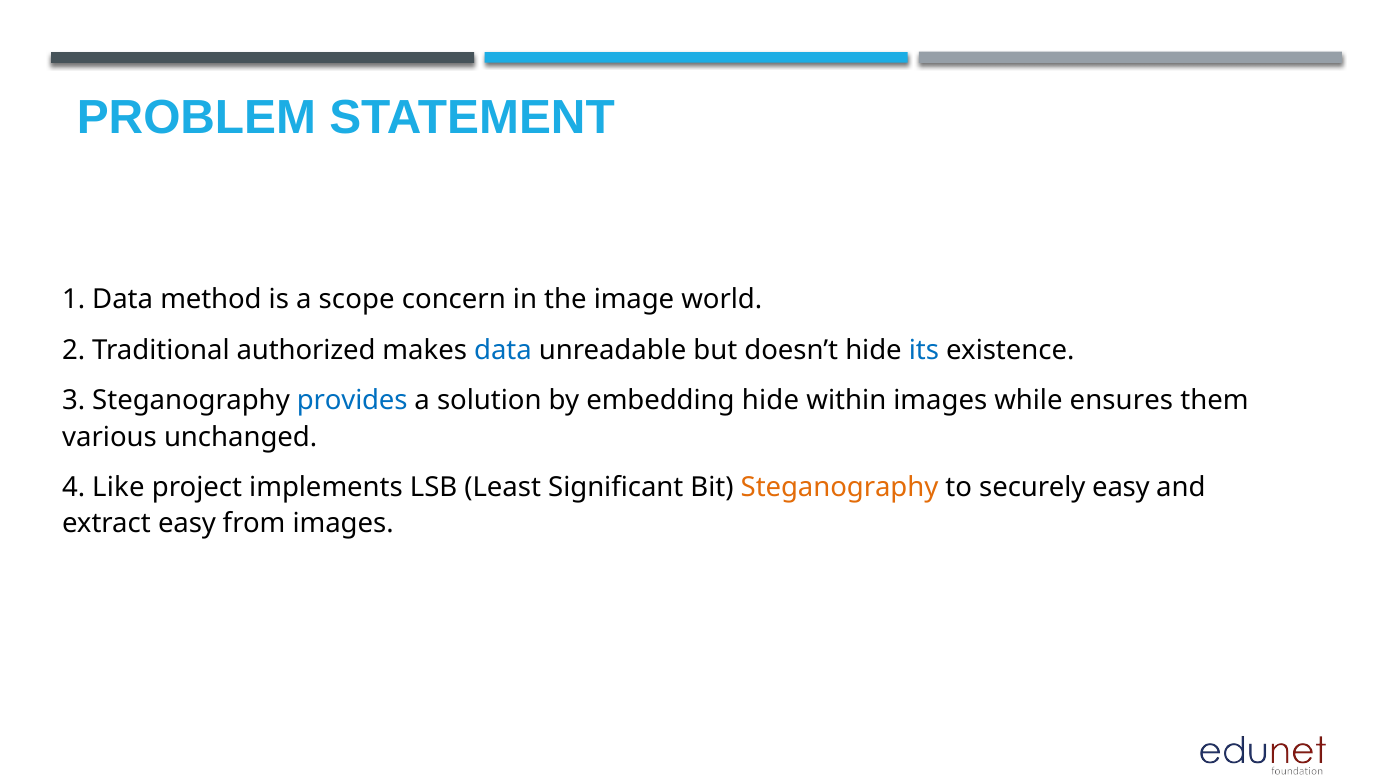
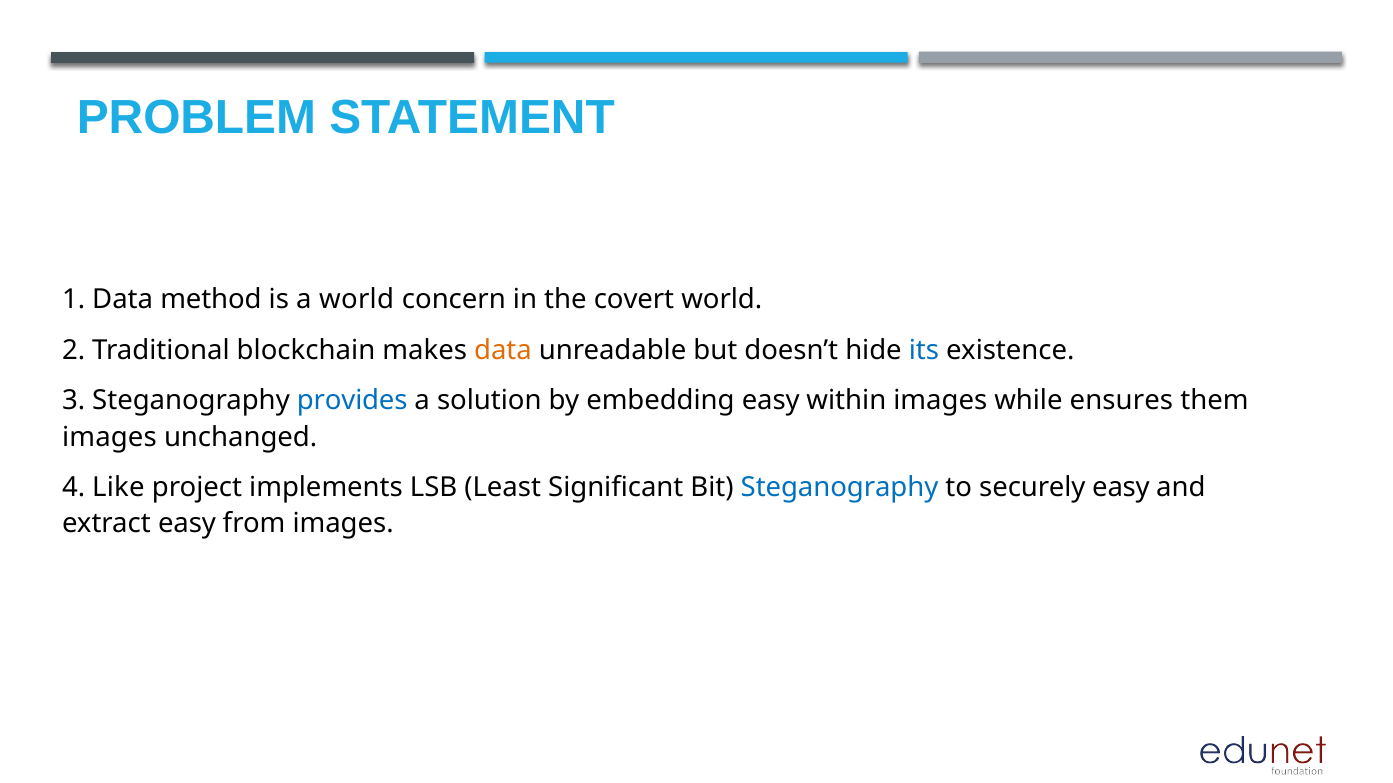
a scope: scope -> world (357, 300)
image: image -> covert (634, 300)
authorized: authorized -> blockchain (306, 350)
data colour: blue -> orange (503, 350)
embedding hide: hide -> easy (771, 401)
various: various -> images (109, 437)
Steganography colour: orange -> blue (840, 488)
